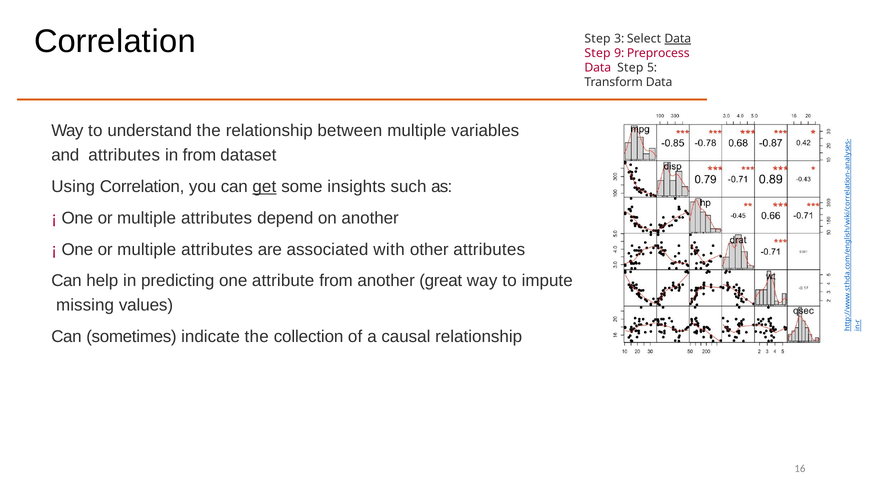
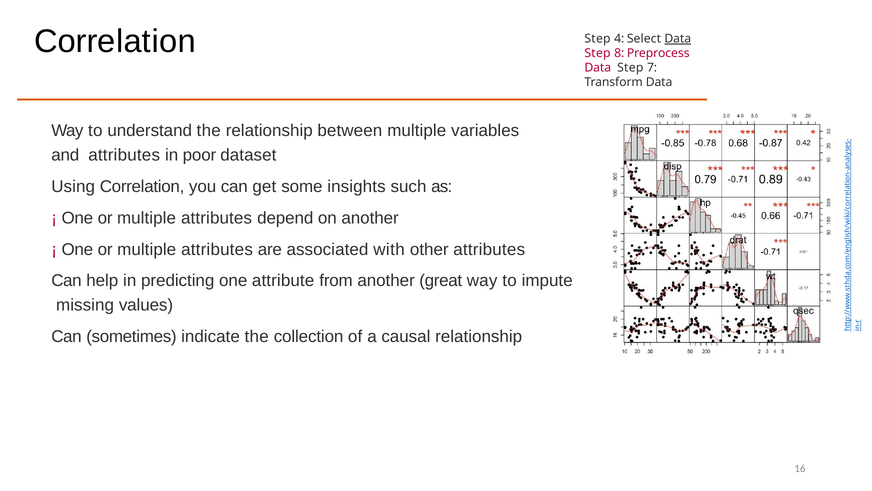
3: 3 -> 4 (619, 39)
9: 9 -> 8 (619, 53)
5: 5 -> 7 (652, 68)
in from: from -> poor (199, 155)
get underline: present -> none (264, 186)
